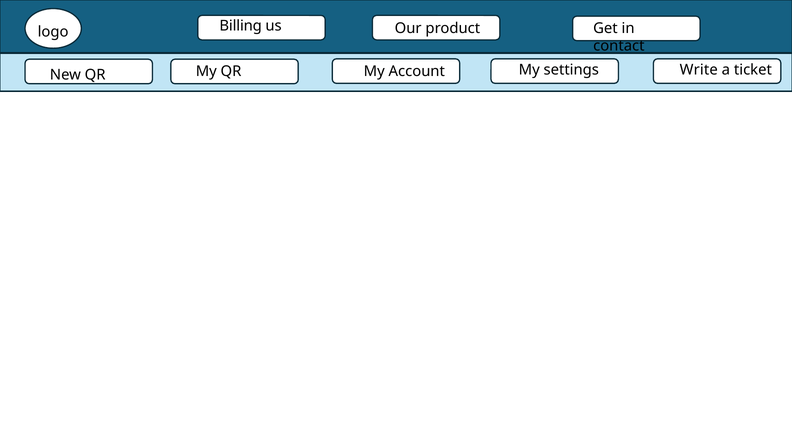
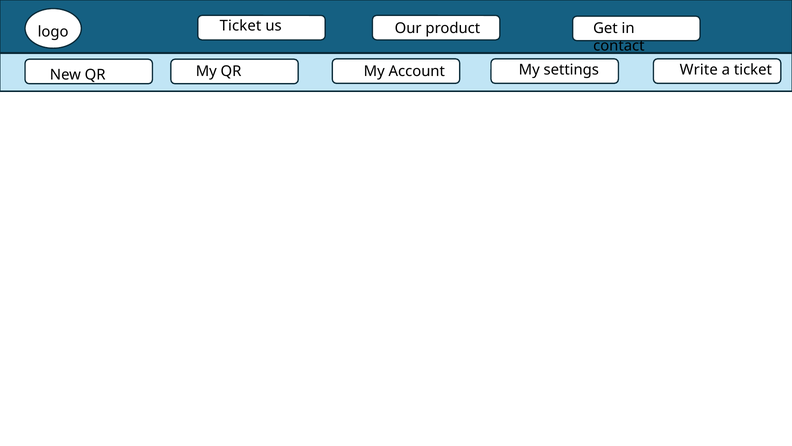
Billing: Billing -> Ticket (240, 26)
